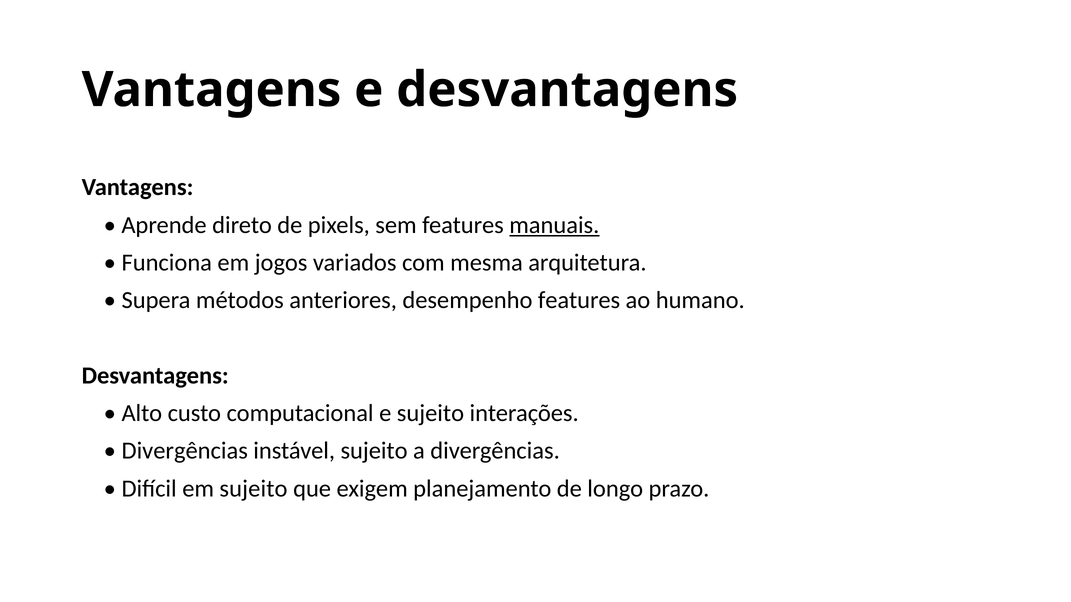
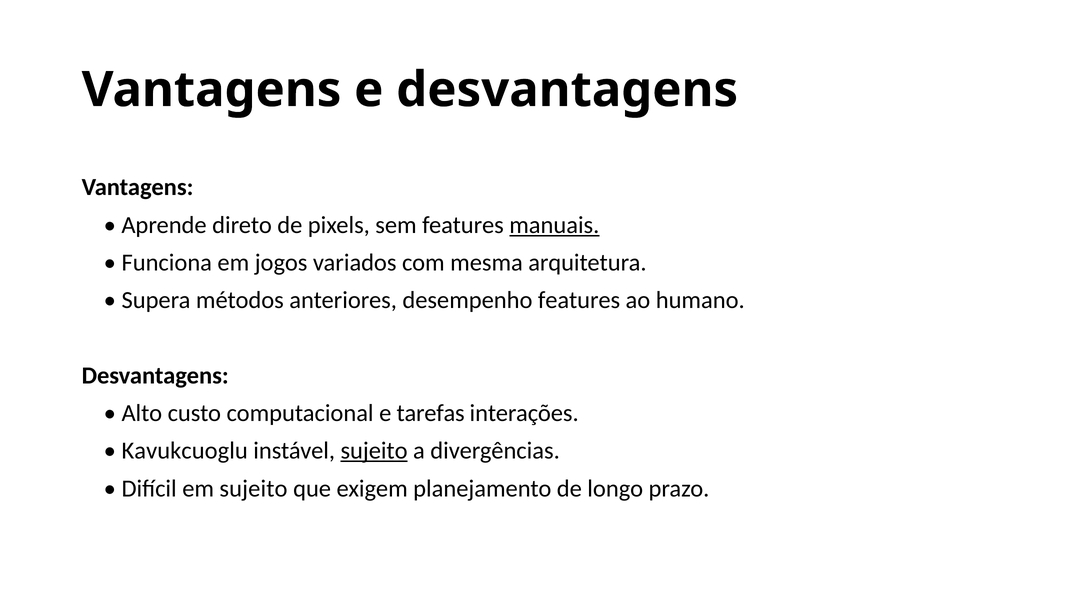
e sujeito: sujeito -> tarefas (431, 413)
Divergências: Divergências -> Kavukcuoglu (185, 451)
sujeito underline: none -> present (374, 451)
